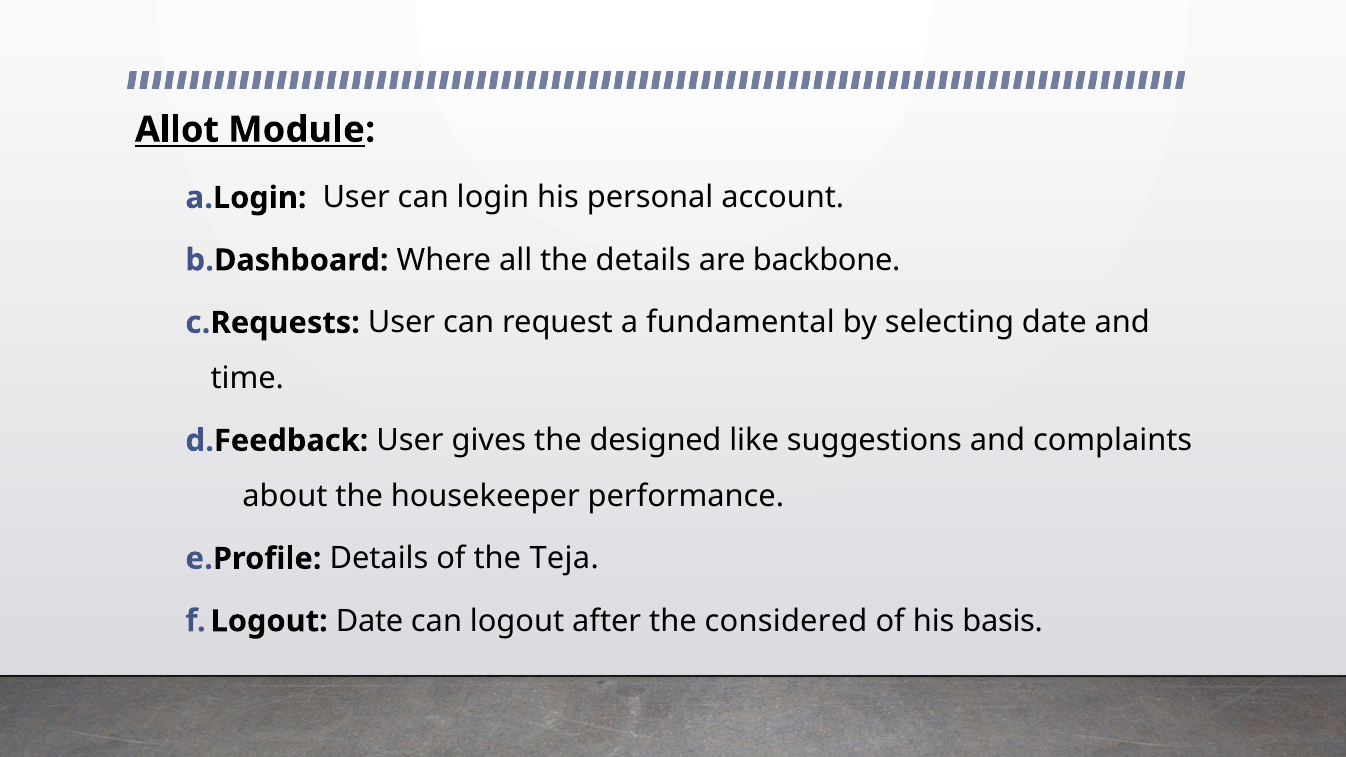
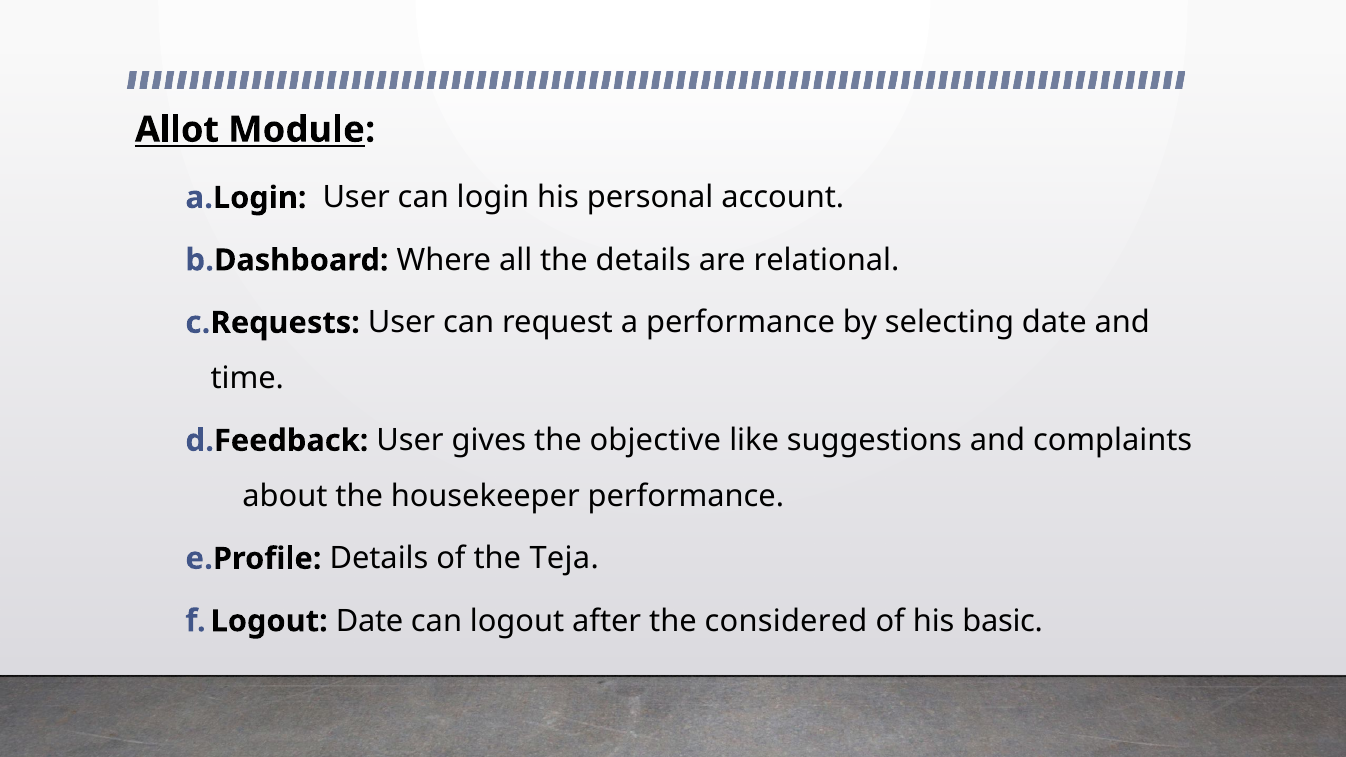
backbone: backbone -> relational (827, 260)
a fundamental: fundamental -> performance (740, 323)
designed: designed -> objective (655, 441)
basis: basis -> basic (1003, 621)
